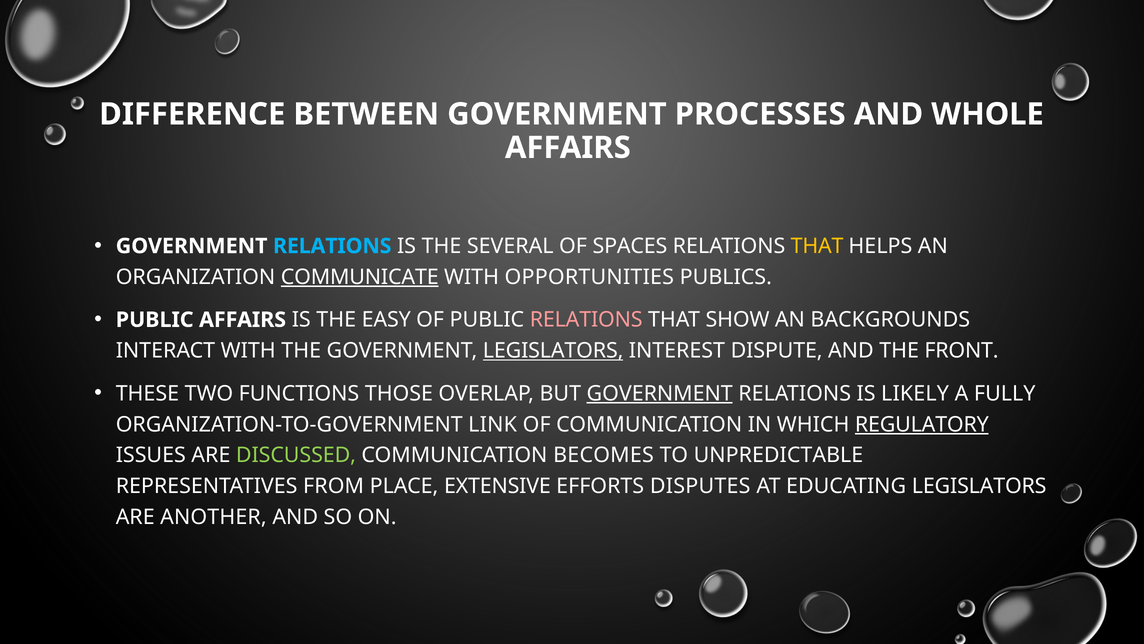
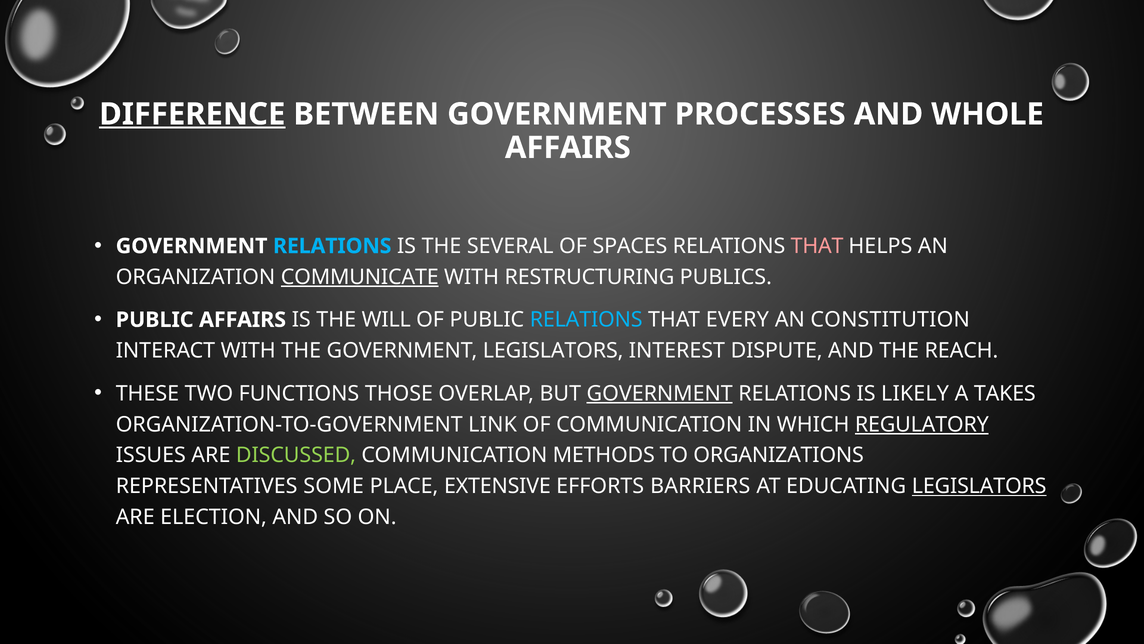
DIFFERENCE underline: none -> present (192, 114)
THAT colour: yellow -> pink (817, 246)
OPPORTUNITIES: OPPORTUNITIES -> RESTRUCTURING (590, 277)
EASY: EASY -> WILL (386, 320)
RELATIONS colour: pink -> light blue (586, 320)
SHOW: SHOW -> EVERY (737, 320)
BACKGROUNDS: BACKGROUNDS -> CONSTITUTION (890, 320)
LEGISLATORS underline: present -> none (553, 350)
FRONT: FRONT -> REACH (961, 350)
FULLY: FULLY -> TAKES (1005, 393)
BECOMES: BECOMES -> METHODS (604, 455)
UNPREDICTABLE: UNPREDICTABLE -> ORGANIZATIONS (779, 455)
FROM: FROM -> SOME (334, 486)
DISPUTES: DISPUTES -> BARRIERS (700, 486)
LEGISLATORS underline: none -> present (979, 486)
ANOTHER: ANOTHER -> ELECTION (214, 517)
